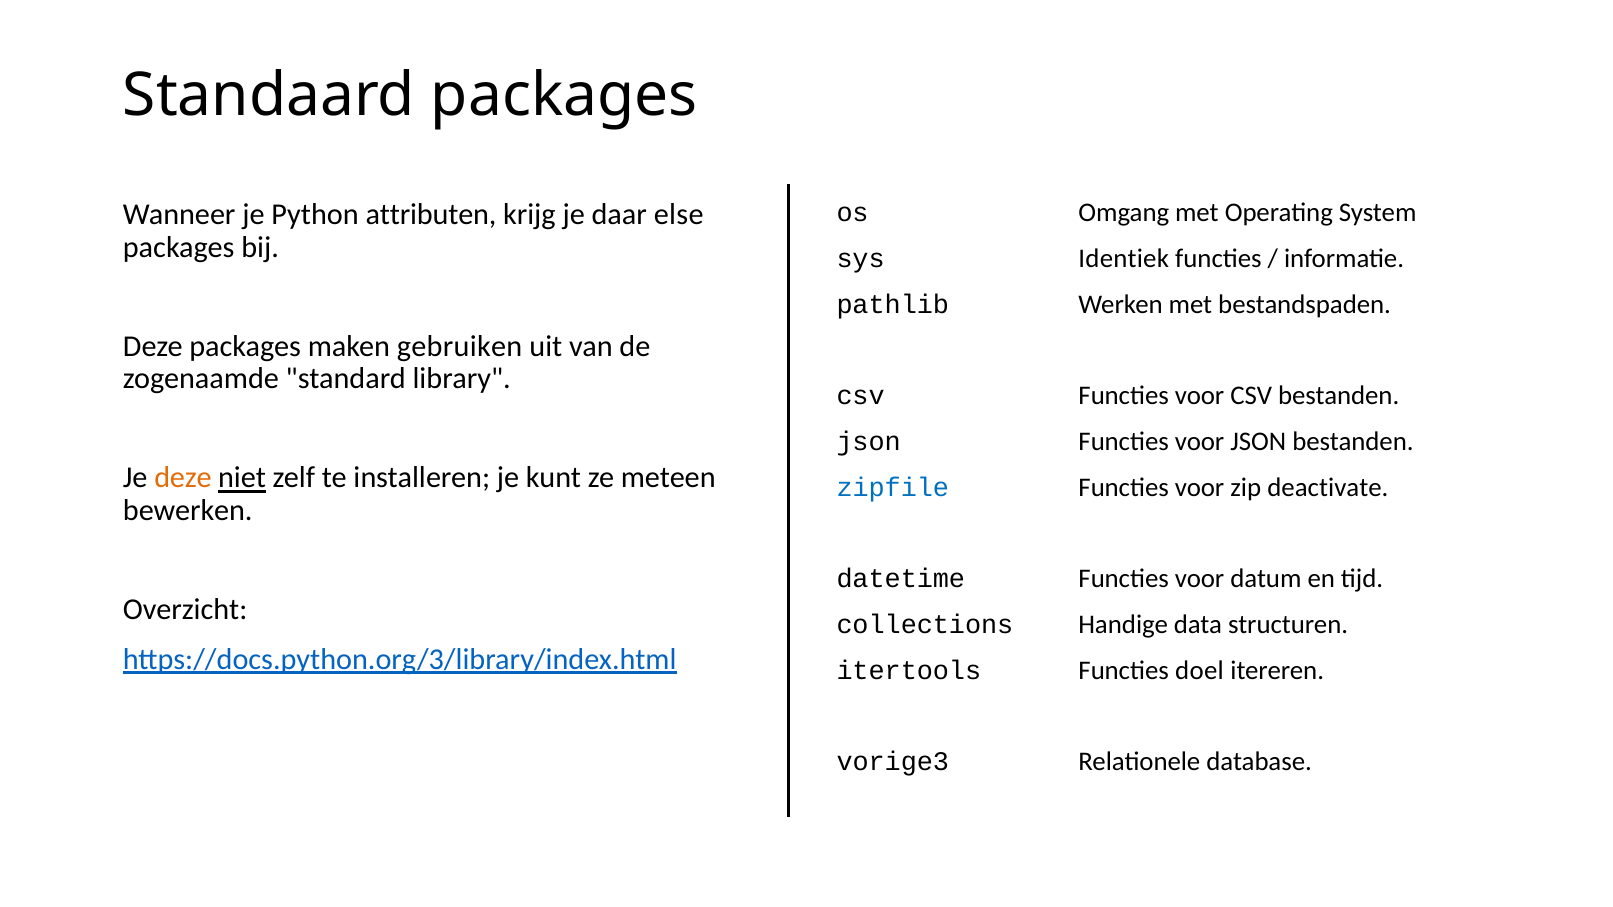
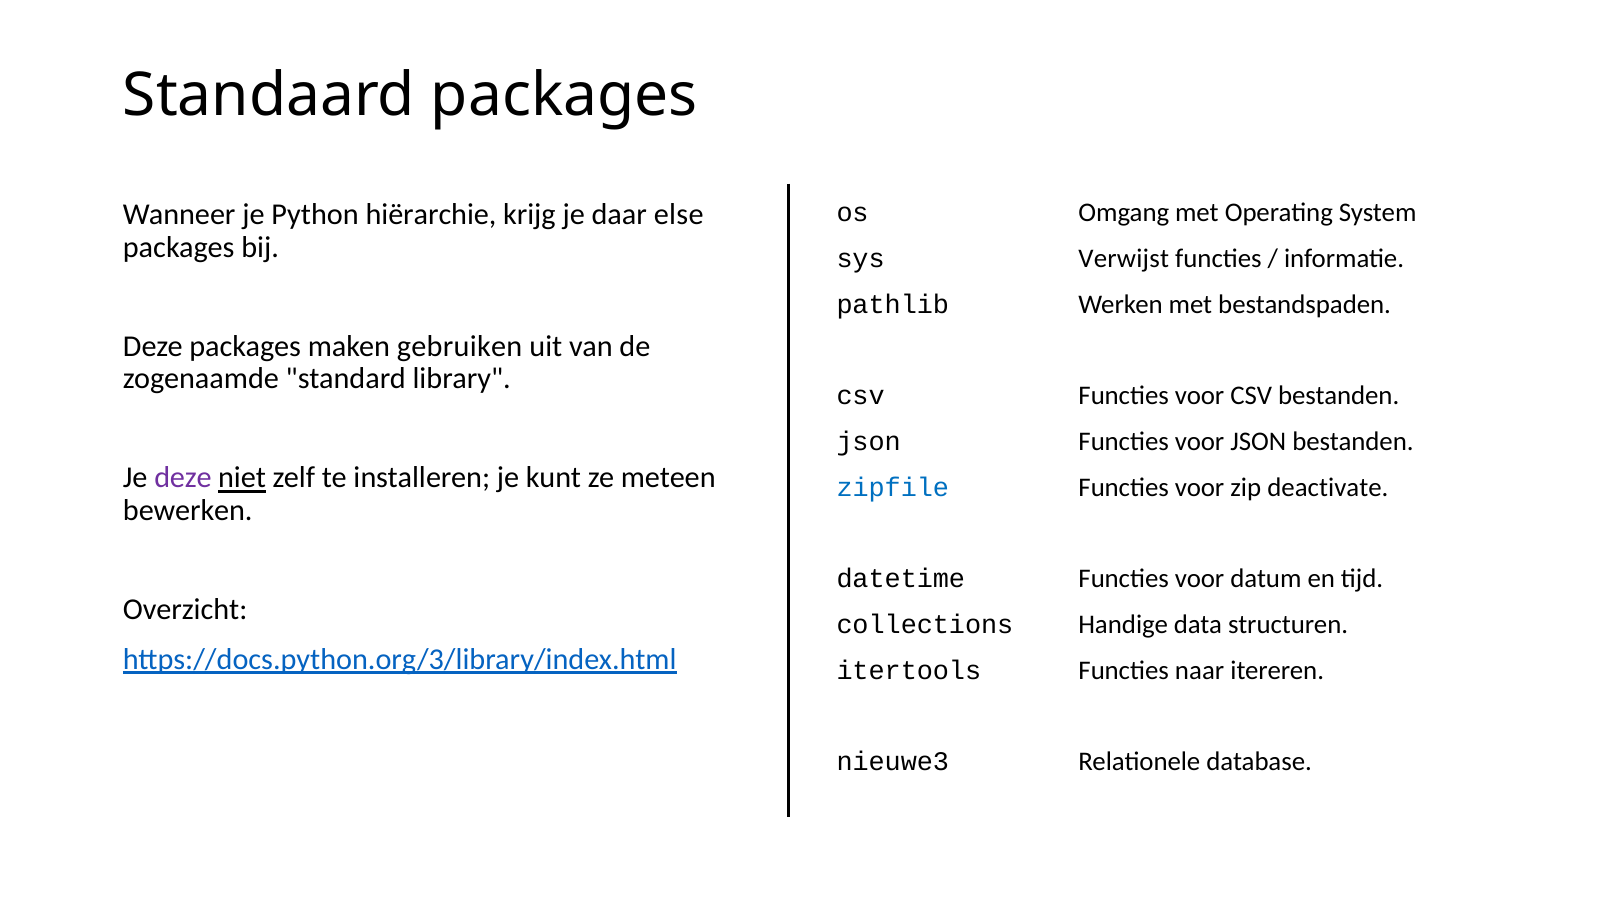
attributen: attributen -> hiërarchie (431, 215)
Identiek: Identiek -> Verwijst (1124, 259)
deze colour: orange -> purple (183, 478)
doel: doel -> naar (1200, 671)
vorige3: vorige3 -> nieuwe3 (893, 762)
